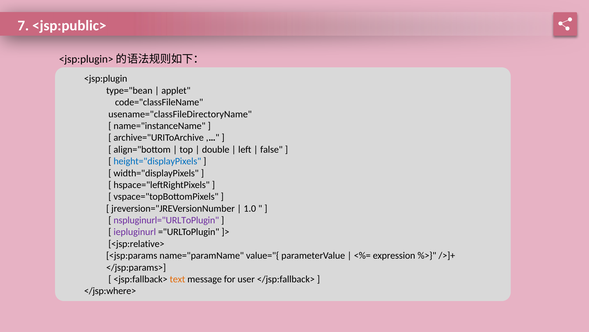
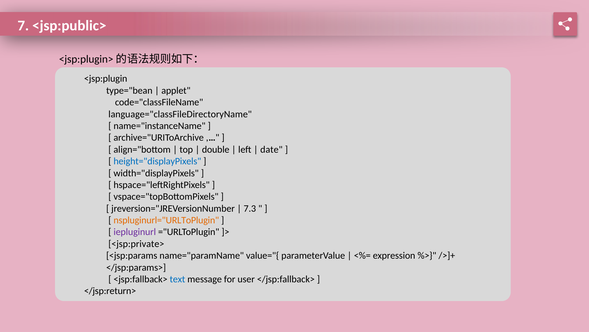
usename="classFileDirectoryName: usename="classFileDirectoryName -> language="classFileDirectoryName (180, 114)
false: false -> date (271, 149)
1.0: 1.0 -> 7.3 (250, 208)
nspluginurl="URLToPlugin colour: purple -> orange (166, 220)
<jsp:relative>: <jsp:relative> -> <jsp:private> (136, 243)
text colour: orange -> blue (178, 279)
</jsp:where>: </jsp:where> -> </jsp:return> (110, 290)
